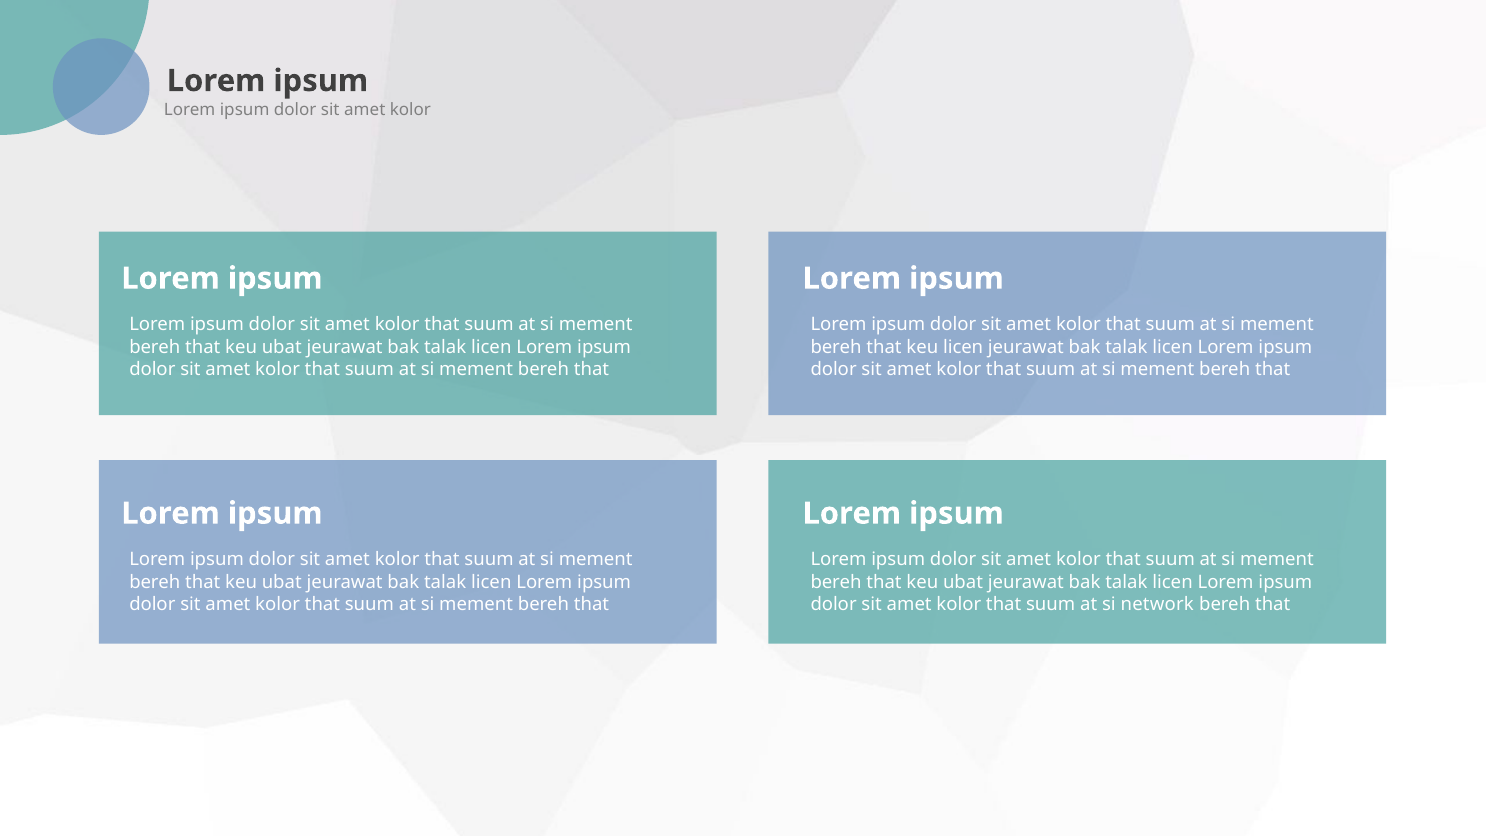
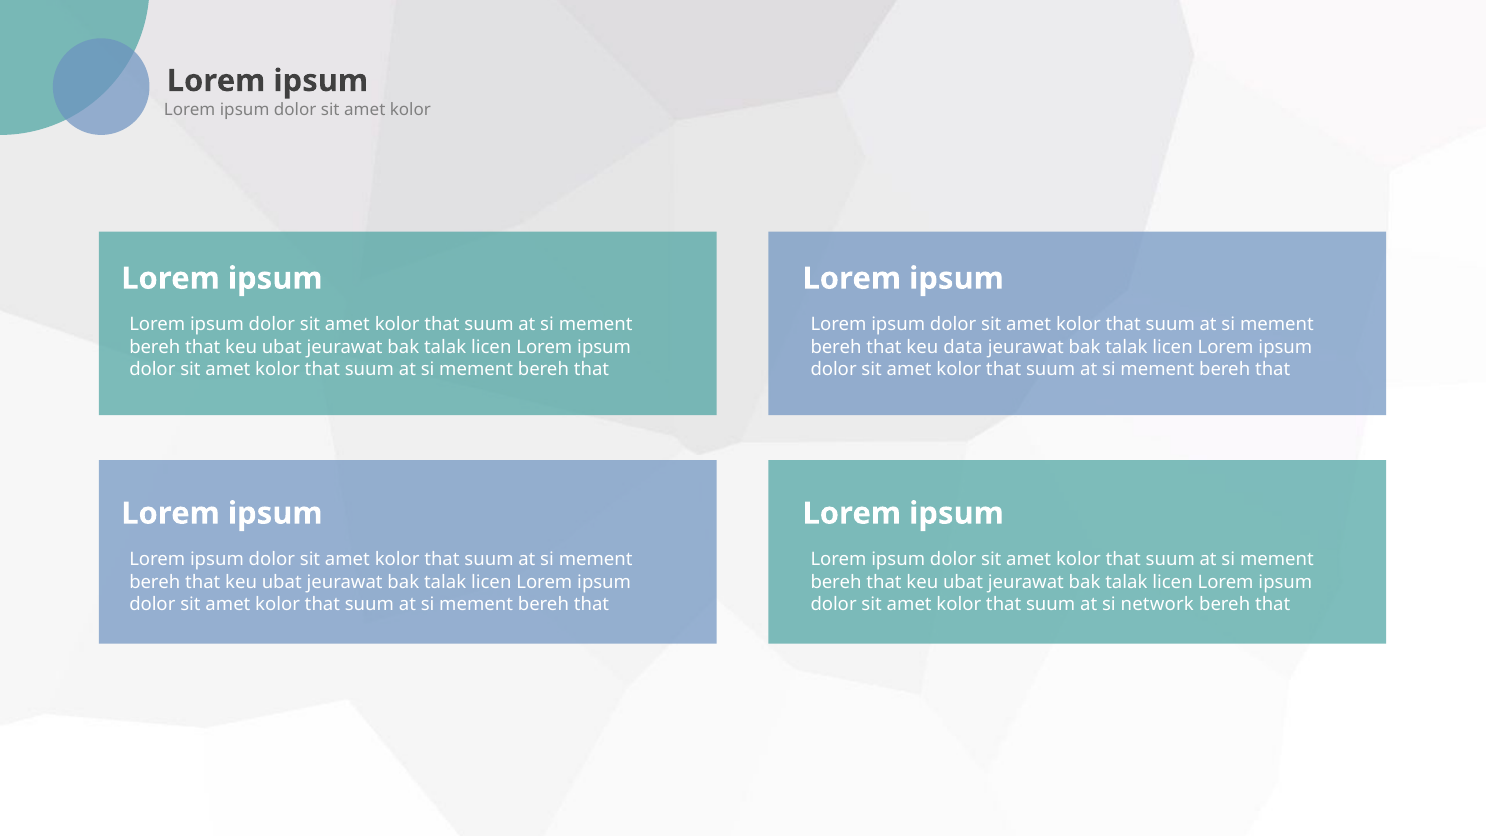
keu licen: licen -> data (963, 347)
